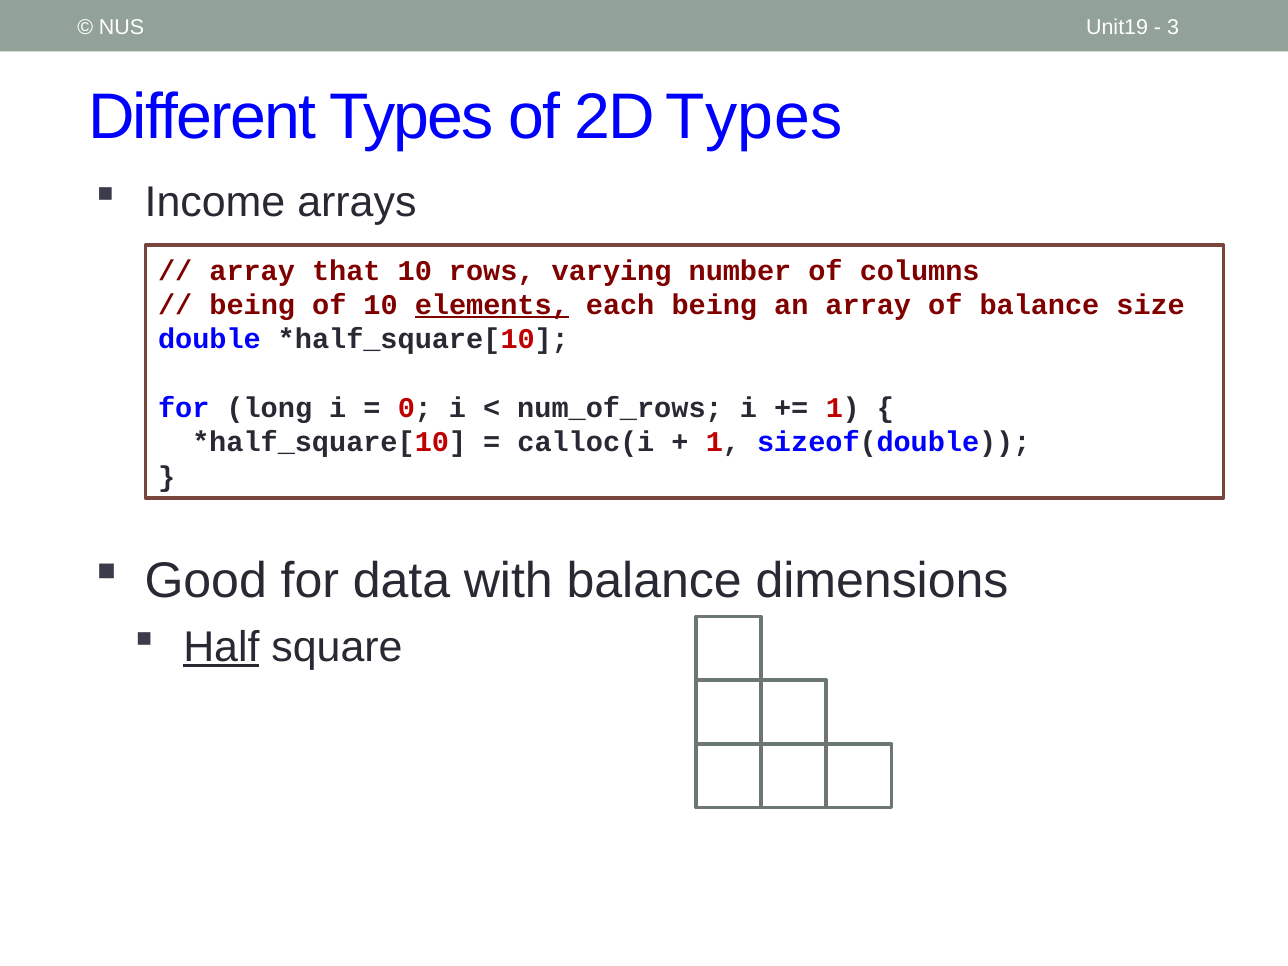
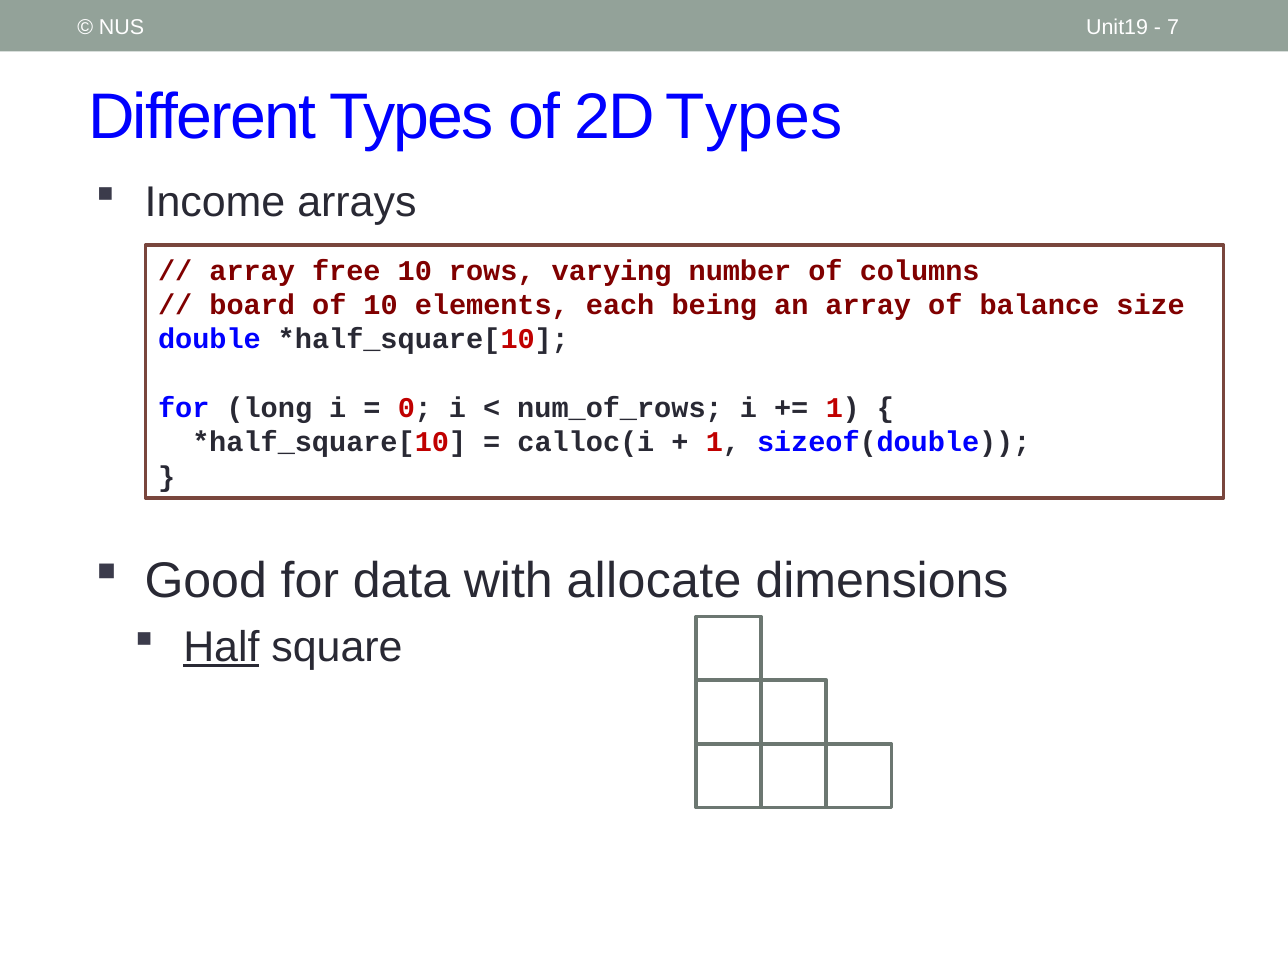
3: 3 -> 7 (1173, 27)
that: that -> free (346, 271)
being: being -> board (252, 305)
elements underline: present -> none (492, 305)
with balance: balance -> allocate (654, 581)
